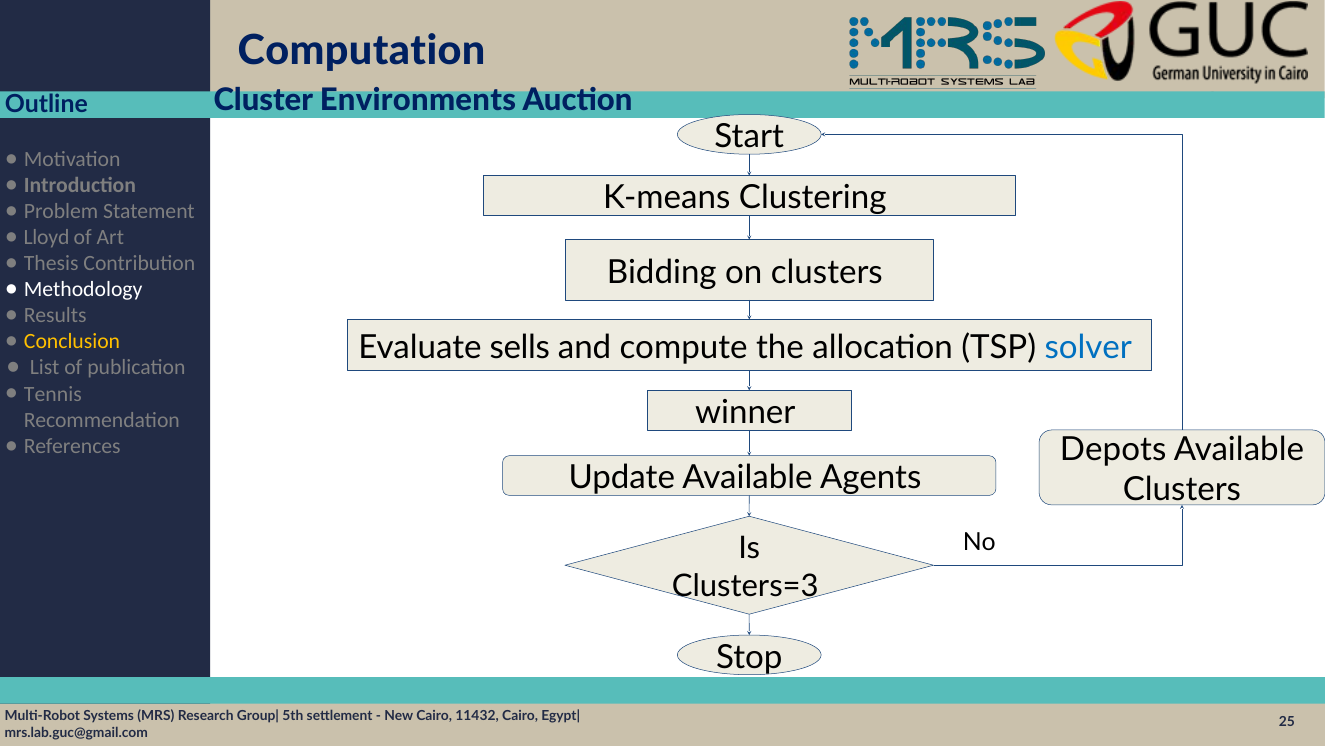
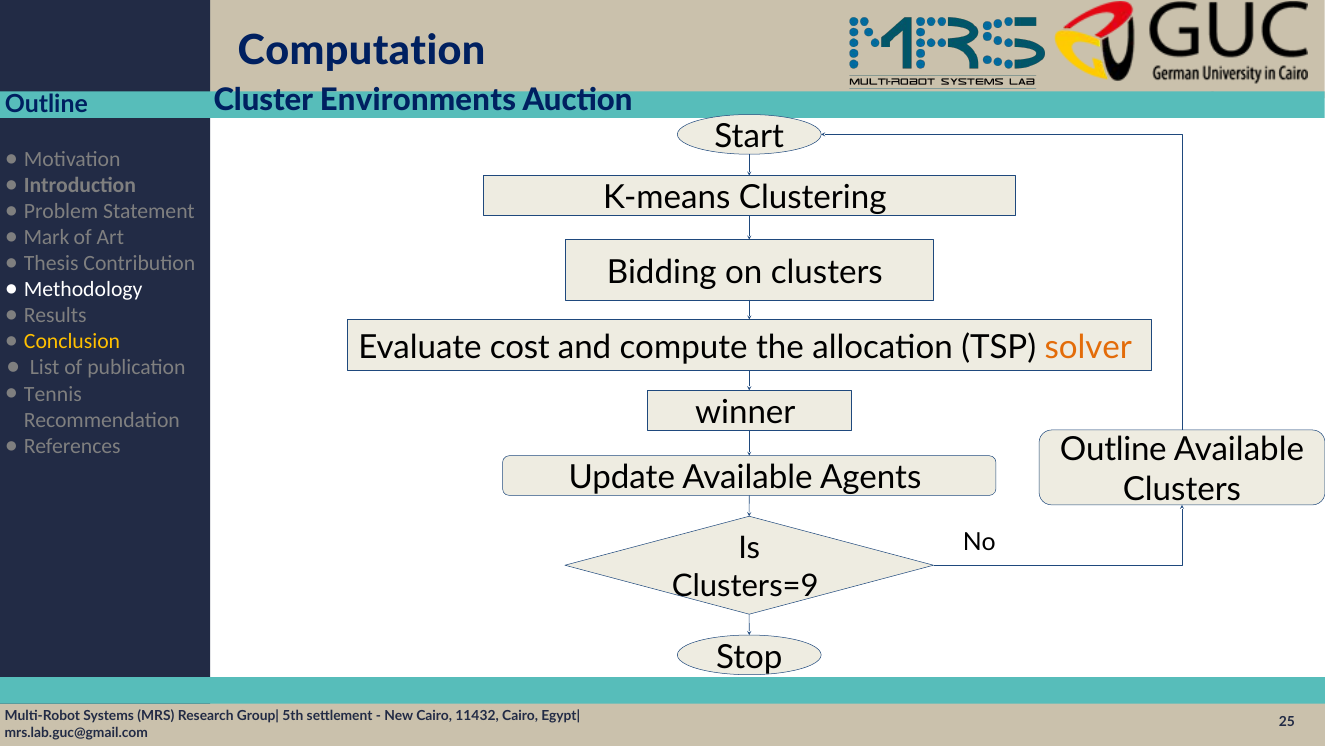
Lloyd: Lloyd -> Mark (47, 237)
sells: sells -> cost (520, 347)
solver colour: blue -> orange (1088, 347)
Depots: Depots -> Outline (1113, 450)
Clusters=3: Clusters=3 -> Clusters=9 (745, 586)
